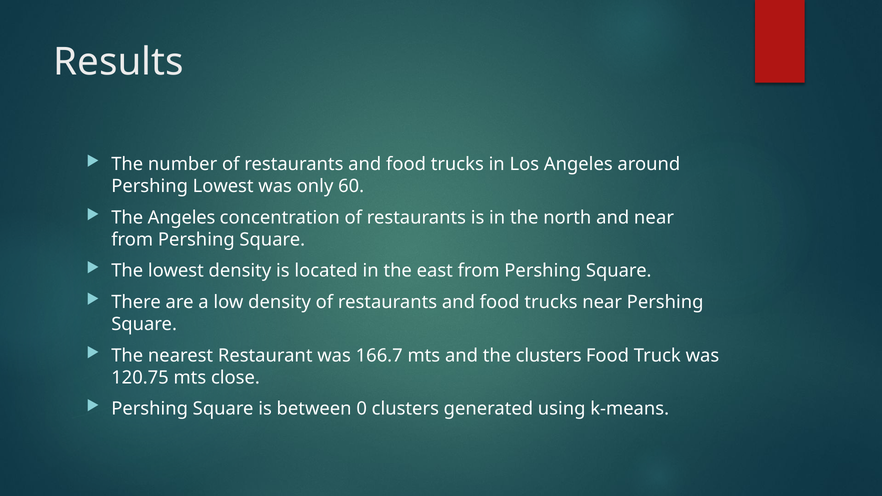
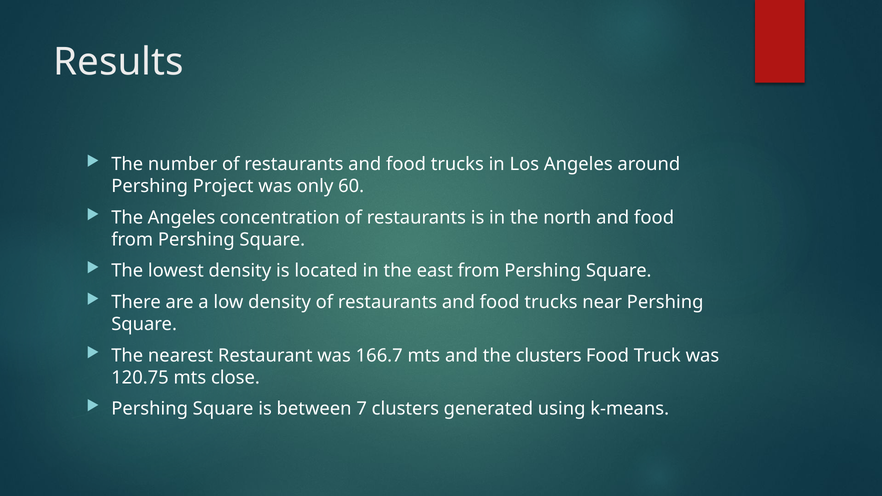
Pershing Lowest: Lowest -> Project (223, 186)
north and near: near -> food (654, 218)
0: 0 -> 7 (362, 409)
